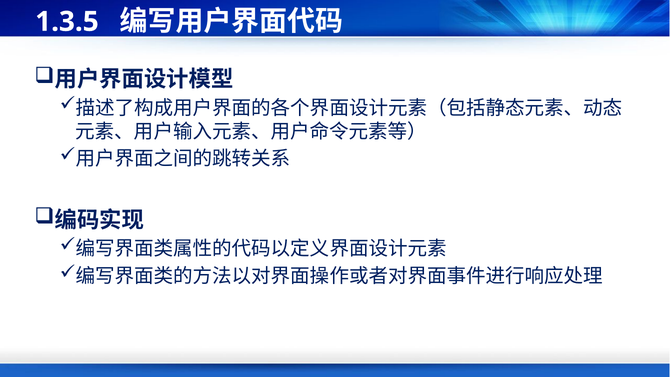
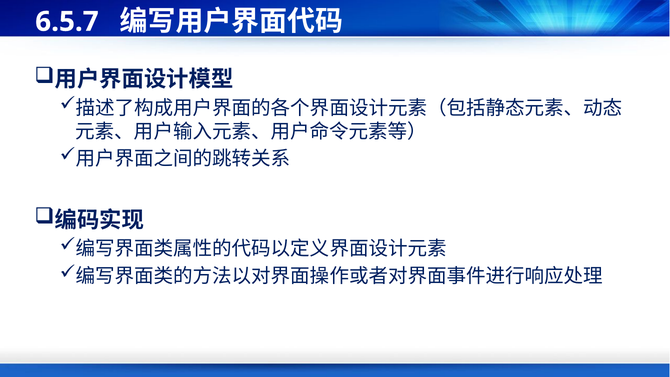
1.3.5: 1.3.5 -> 6.5.7 (67, 22)
